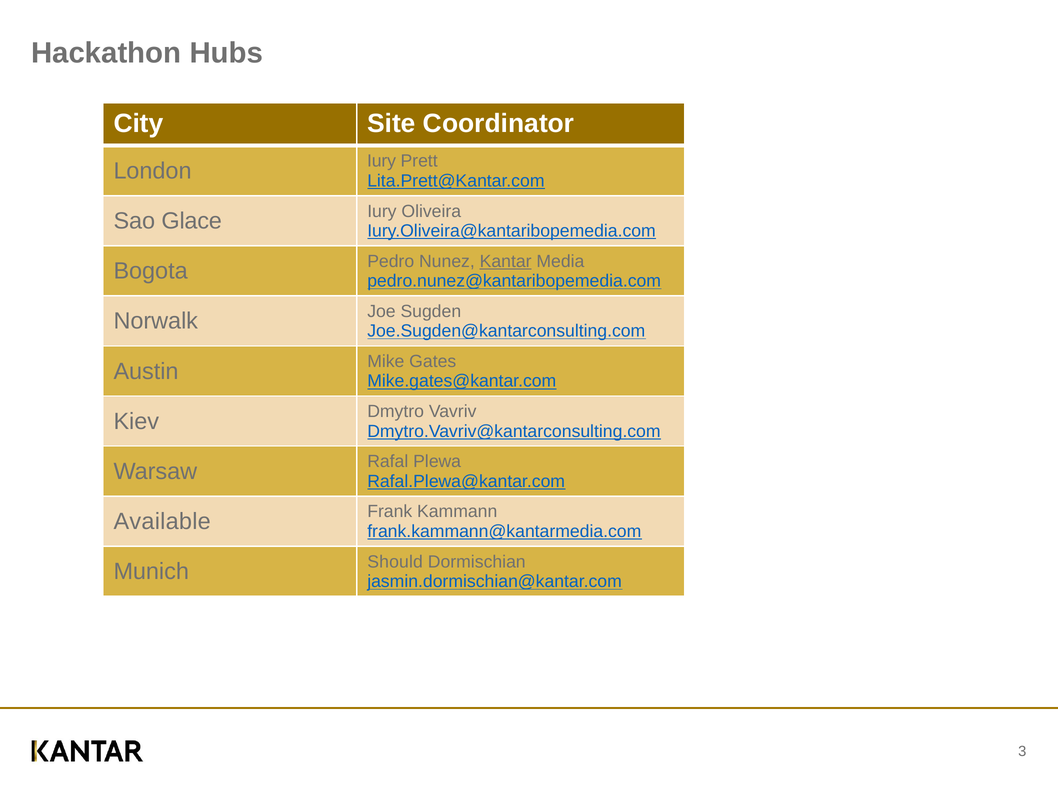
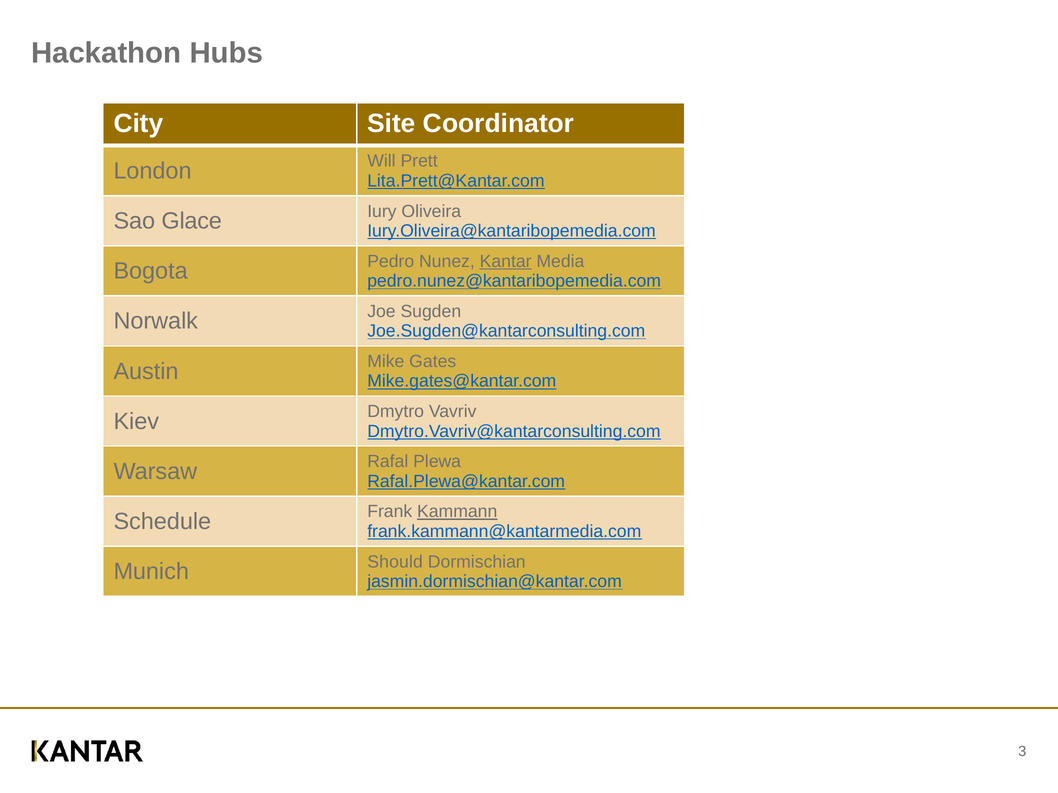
London Iury: Iury -> Will (381, 161)
Available: Available -> Schedule (162, 522)
Kammann underline: none -> present (457, 512)
